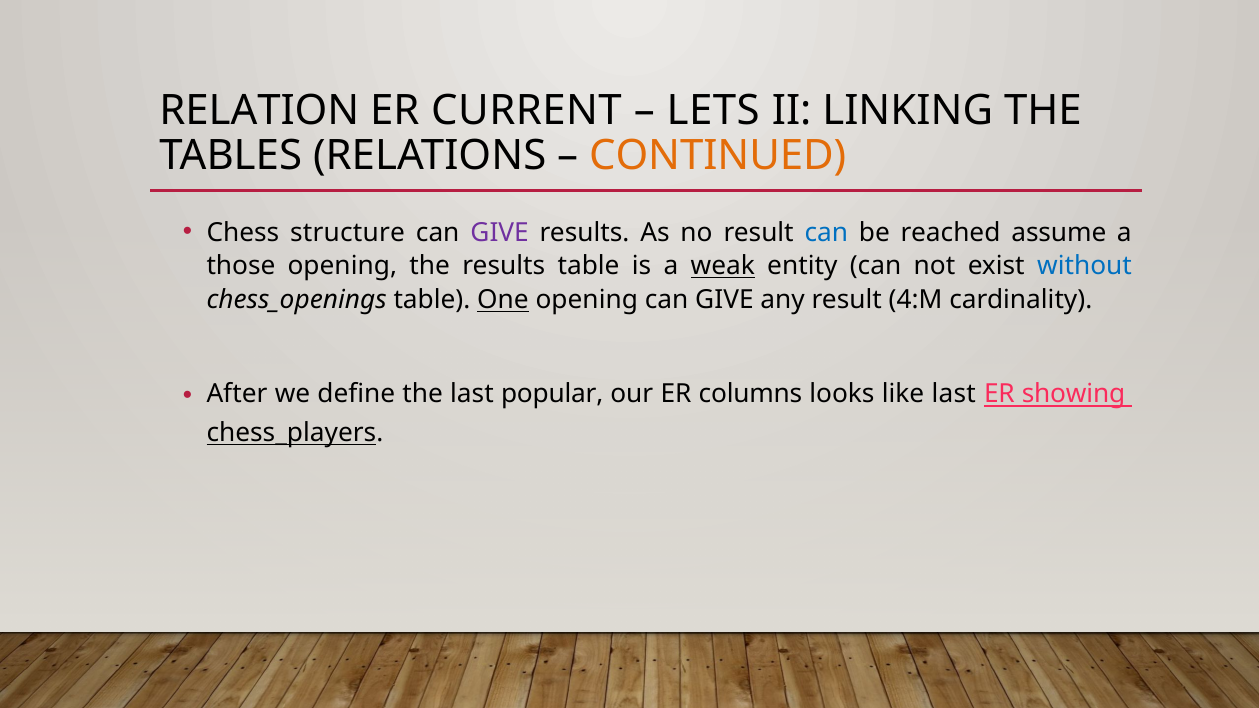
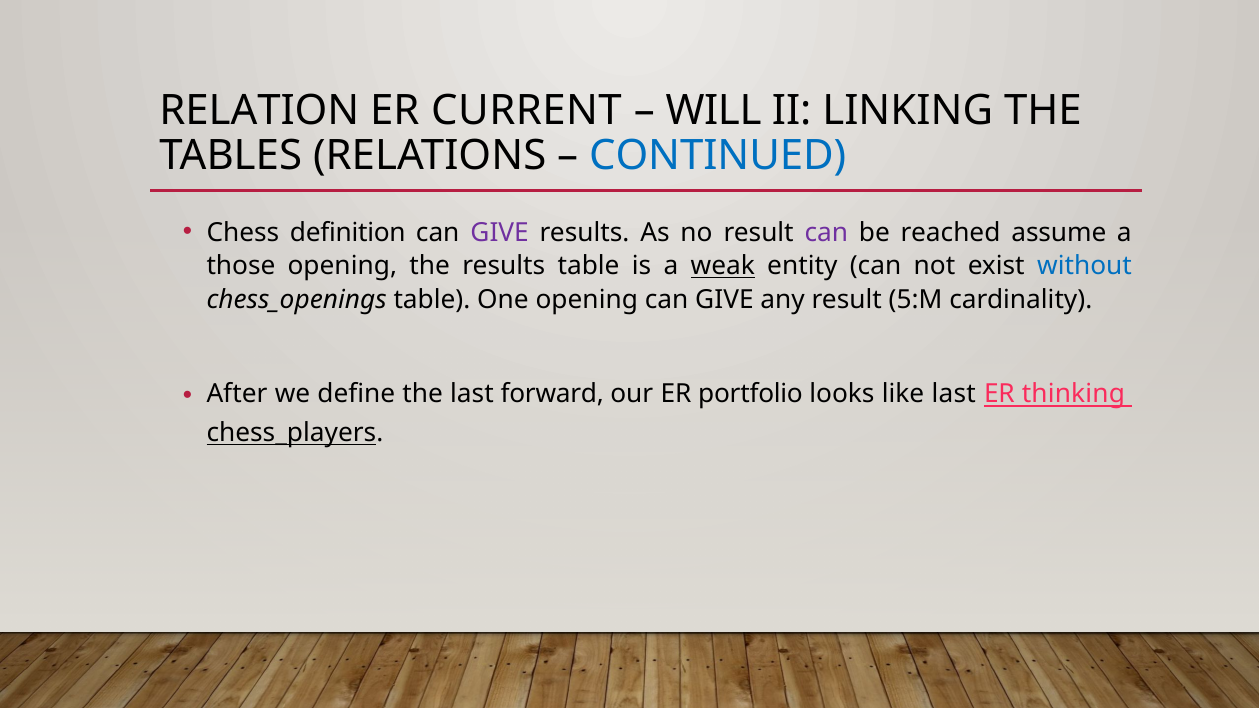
LETS: LETS -> WILL (714, 110)
CONTINUED colour: orange -> blue (718, 156)
structure: structure -> definition (348, 233)
can colour: blue -> purple (826, 233)
One underline: present -> none (503, 300)
4:M: 4:M -> 5:M (916, 300)
popular: popular -> forward (552, 394)
columns: columns -> portfolio (751, 394)
showing: showing -> thinking (1073, 394)
